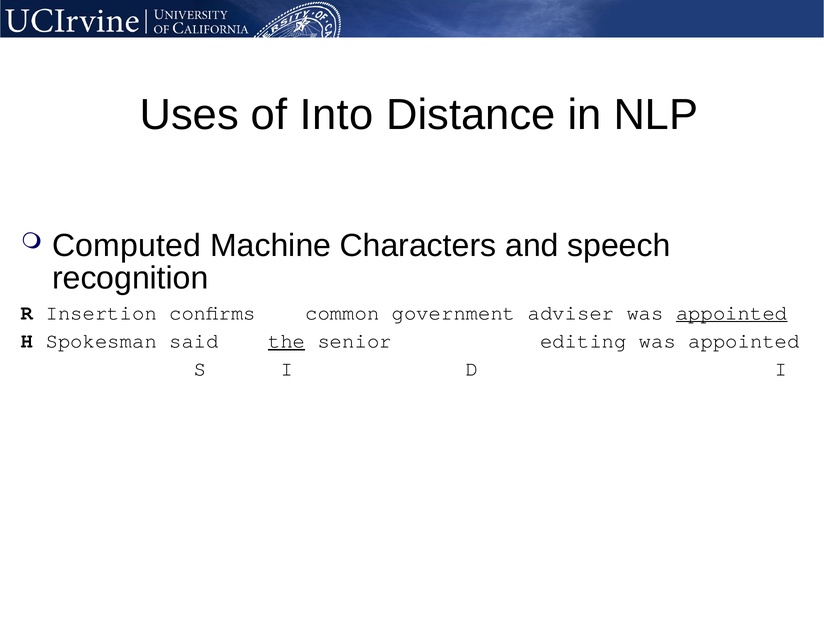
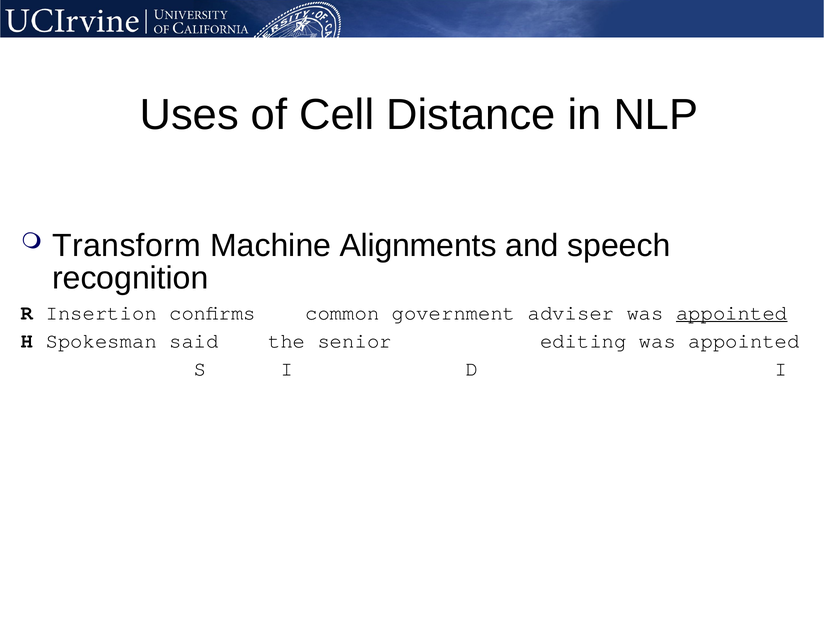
Into: Into -> Cell (337, 115)
Computed: Computed -> Transform (127, 246)
Characters: Characters -> Alignments (418, 246)
the underline: present -> none (287, 341)
